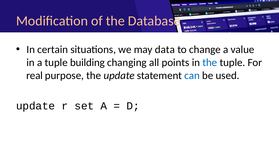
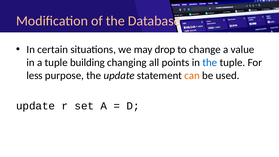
data: data -> drop (165, 50)
real: real -> less (35, 76)
can colour: blue -> orange (192, 76)
